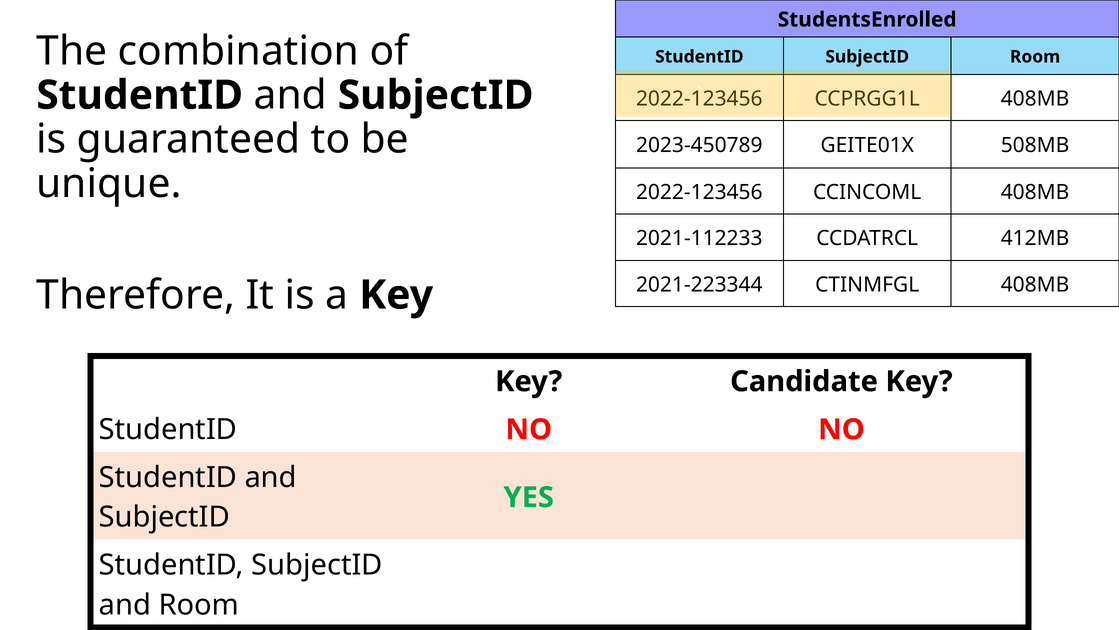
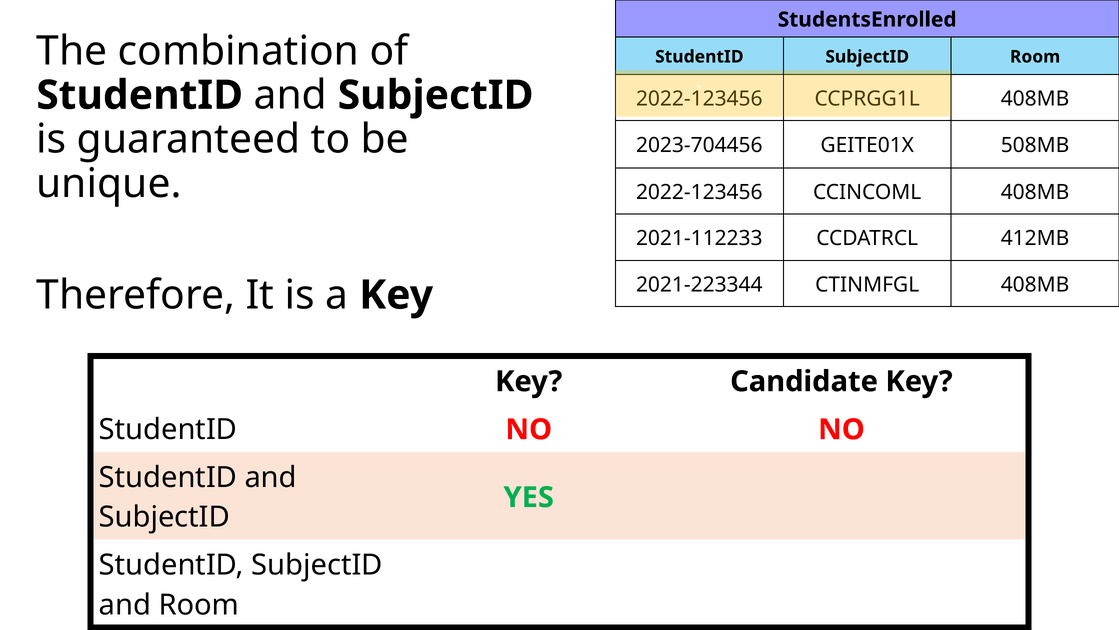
2023-450789: 2023-450789 -> 2023-704456 (699, 145)
